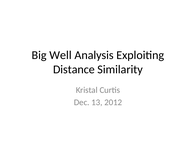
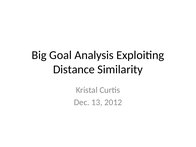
Well: Well -> Goal (61, 55)
